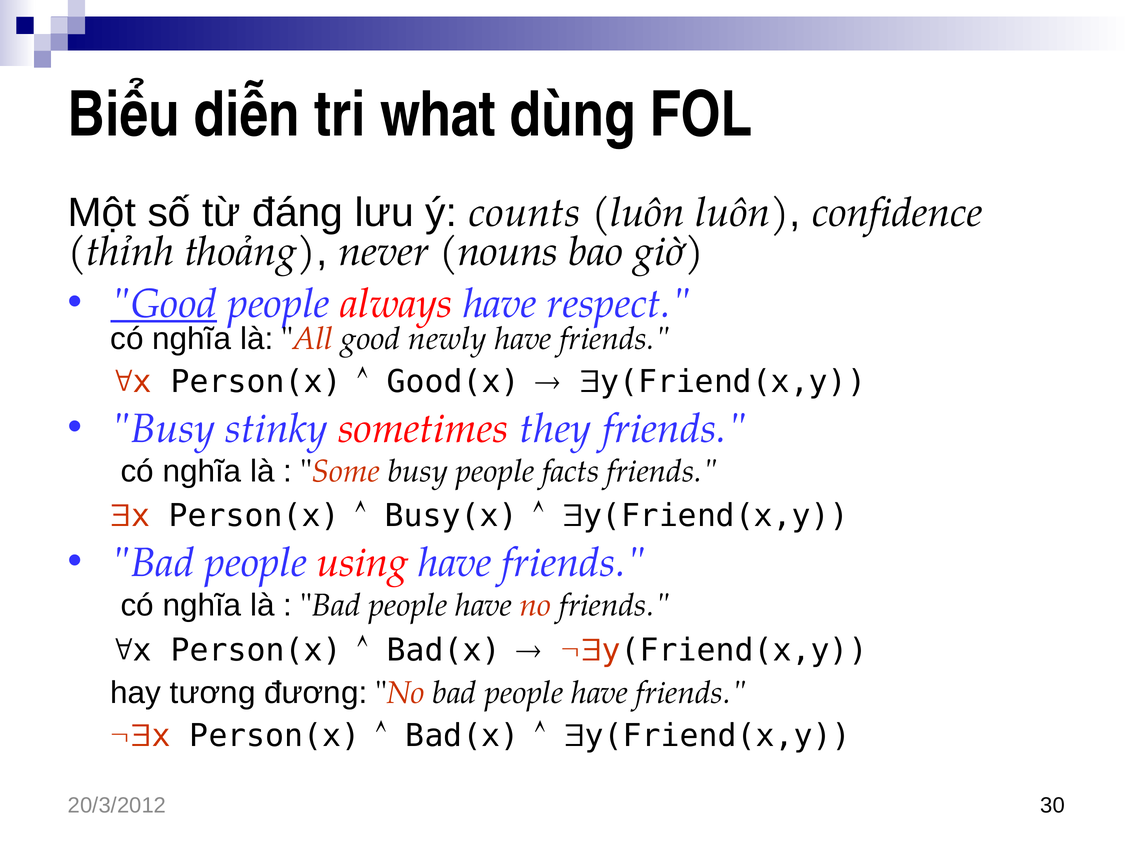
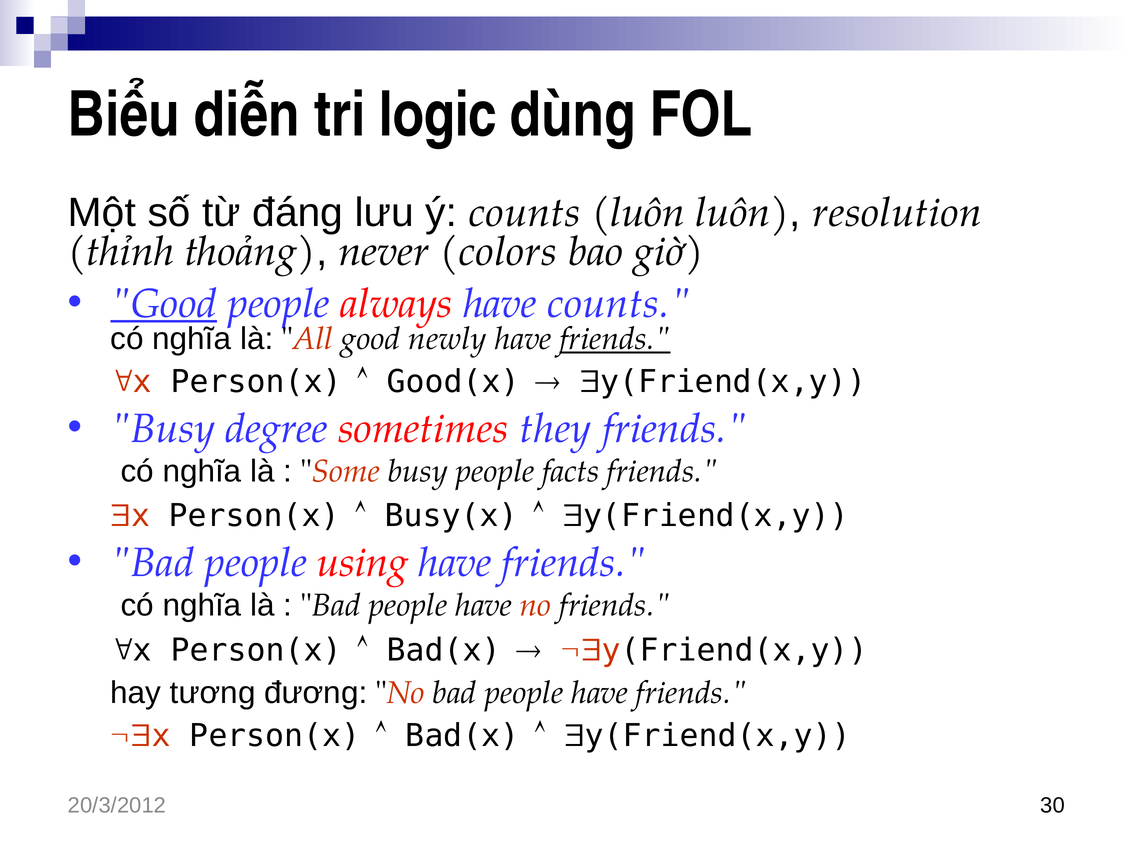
what: what -> logic (438, 115)
confidence: confidence -> resolution (897, 212)
nouns: nouns -> colors (498, 252)
have respect: respect -> counts (619, 304)
friends underline: none -> present (615, 339)
stinky: stinky -> degree (277, 429)
